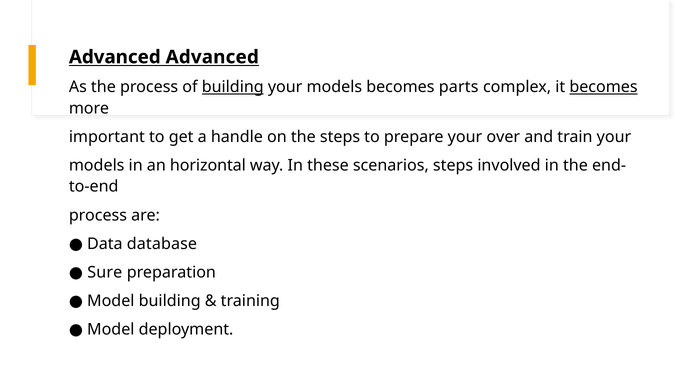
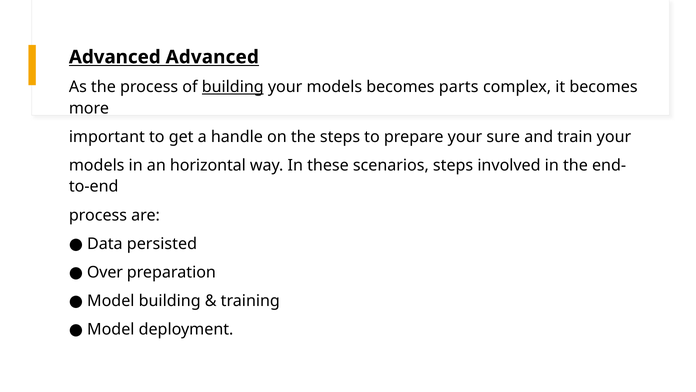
becomes underline: present -> none (604, 87)
over: over -> sure (503, 137)
database: database -> persisted (162, 243)
Sure: Sure -> Over (105, 272)
